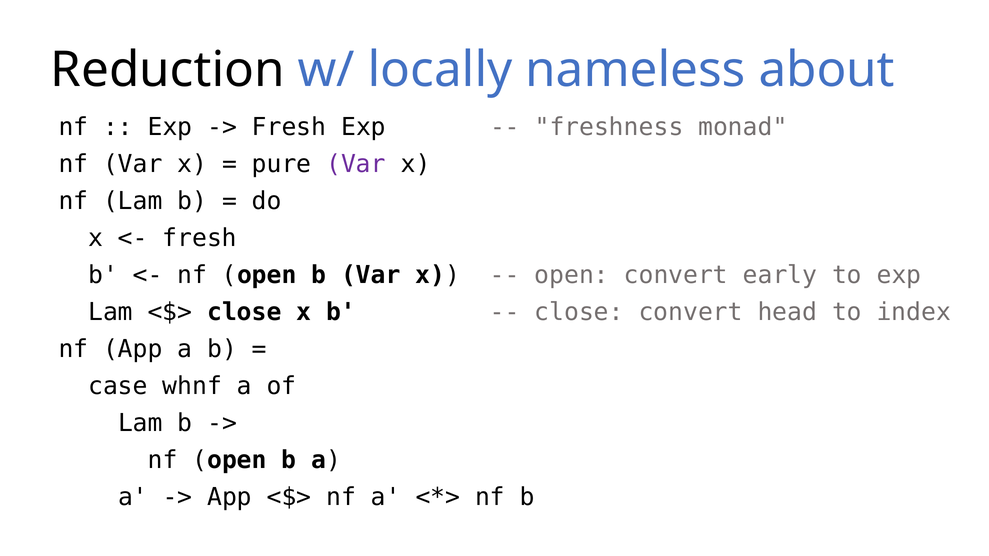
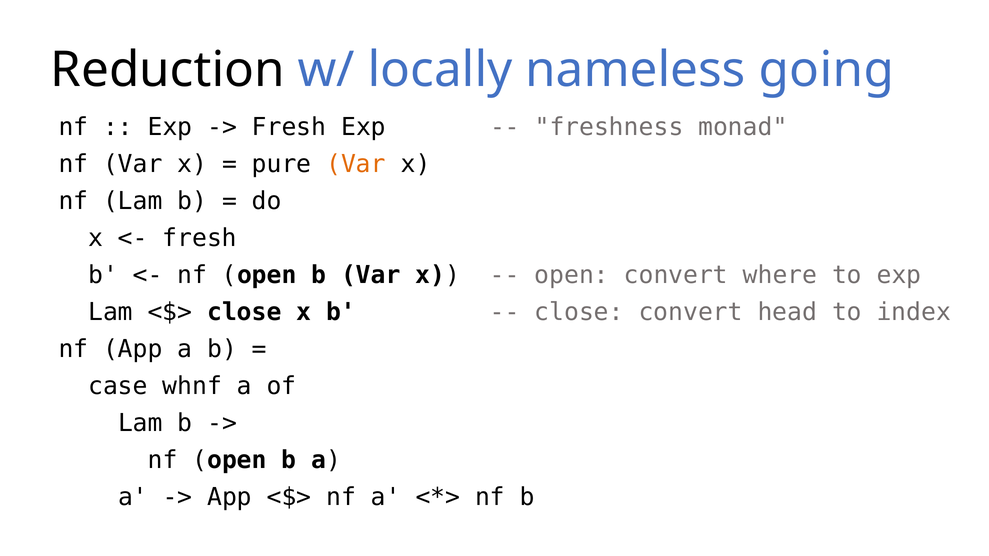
about: about -> going (826, 70)
Var colour: purple -> orange (356, 164)
early: early -> where (780, 275)
